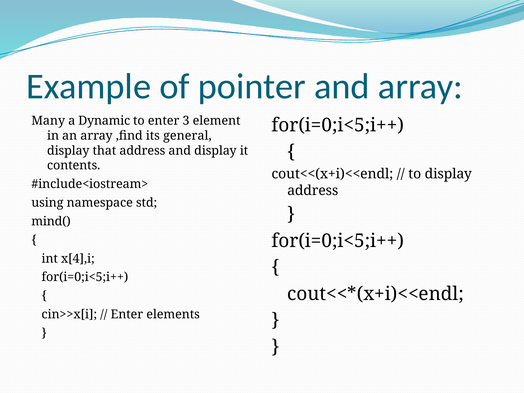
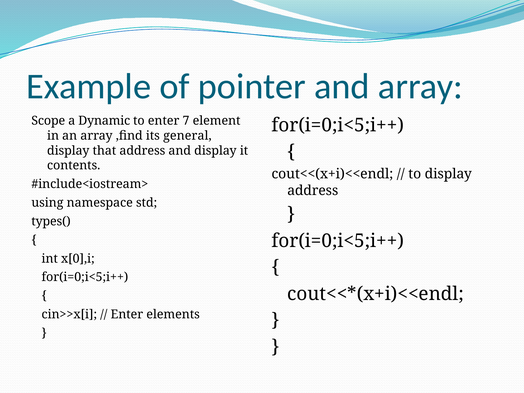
Many: Many -> Scope (48, 121)
3: 3 -> 7 (186, 121)
mind(: mind( -> types( (51, 221)
x[4],i: x[4],i -> x[0],i (78, 259)
